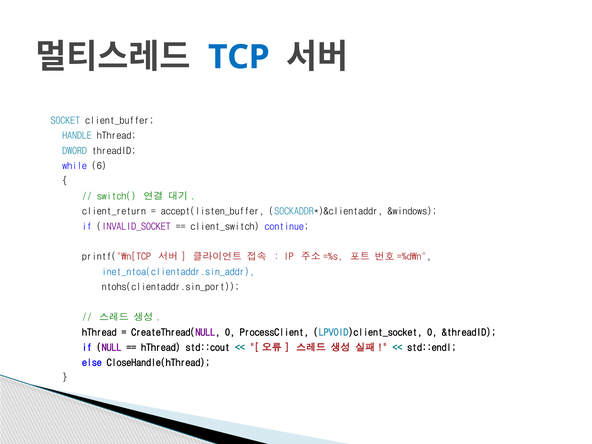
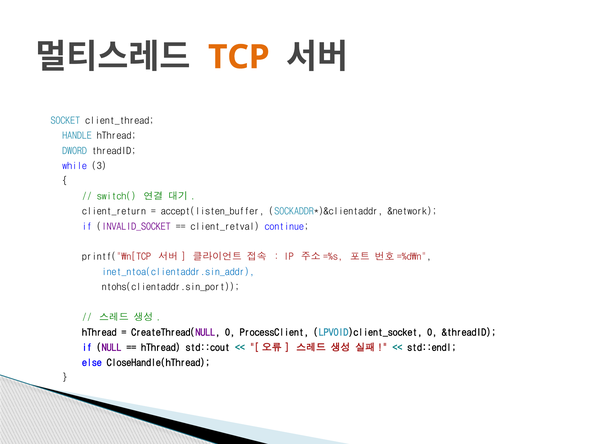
TCP colour: blue -> orange (239, 57)
client_buffer: client_buffer -> client_thread (120, 121)
6: 6 -> 3 (99, 166)
&windows: &windows -> &network (412, 211)
client_switch: client_switch -> client_retval (225, 226)
